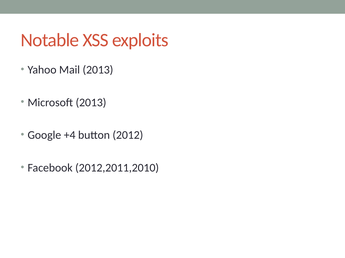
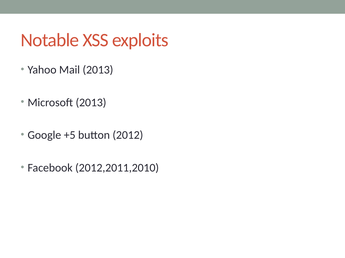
+4: +4 -> +5 (70, 135)
